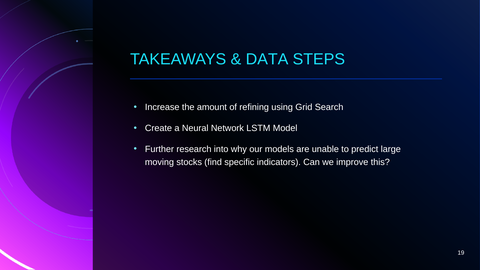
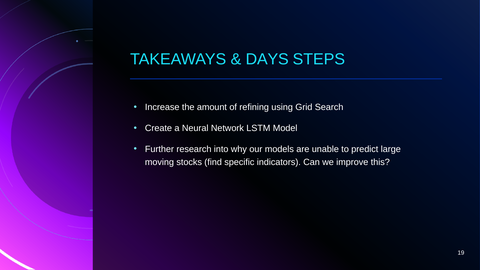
DATA: DATA -> DAYS (267, 59)
